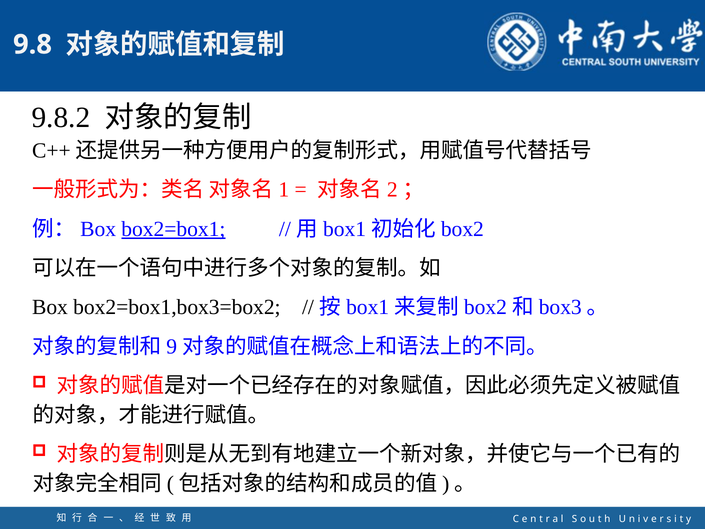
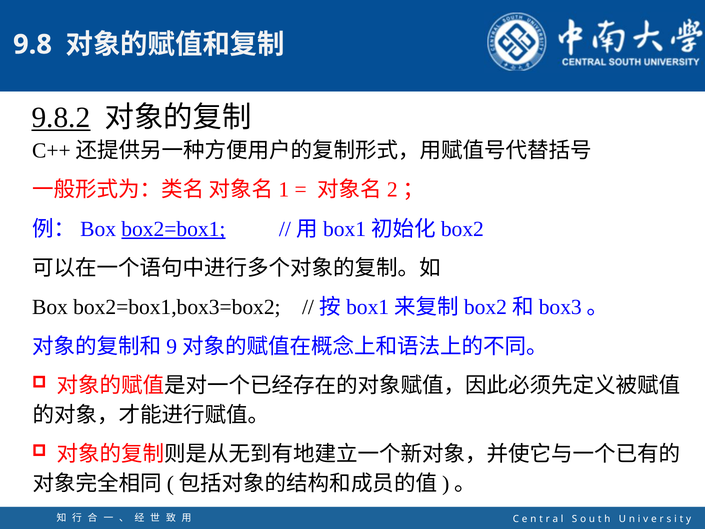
9.8.2 underline: none -> present (61, 118)
